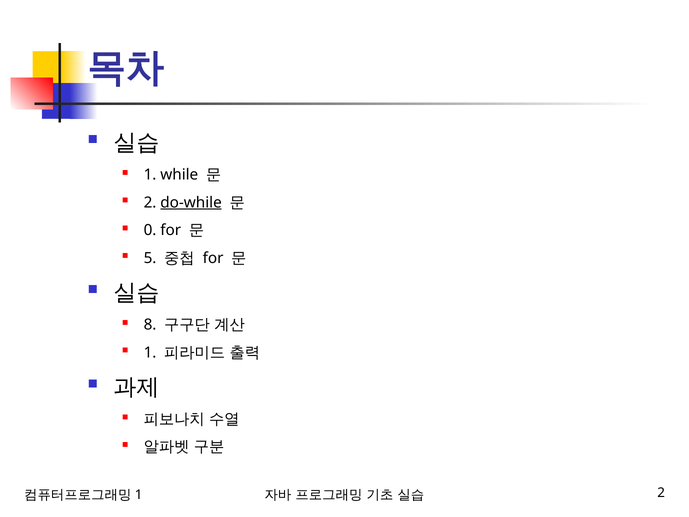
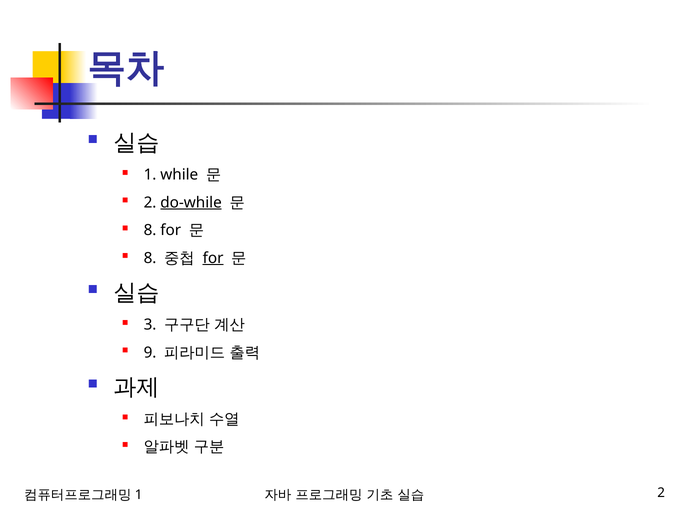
0: 0 -> 8 (150, 230)
5: 5 -> 8 (150, 258)
for underline: none -> present (213, 258)
8: 8 -> 3 (150, 325)
1: 1 -> 9 (150, 352)
